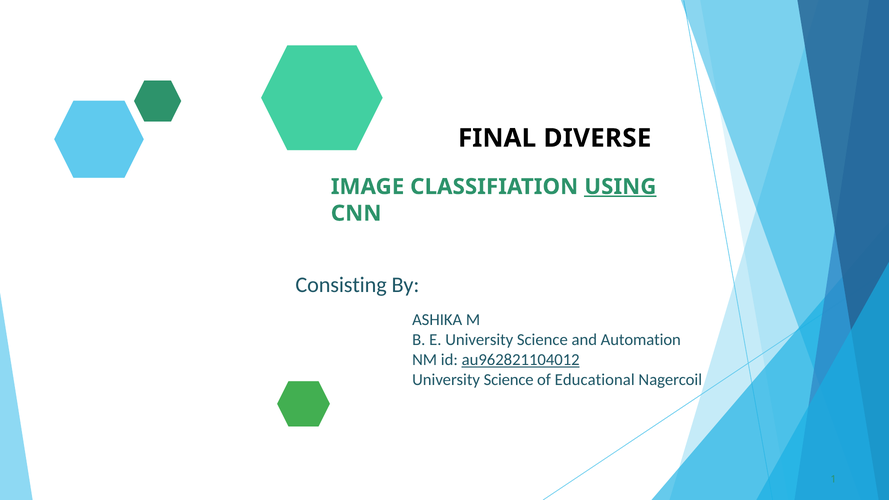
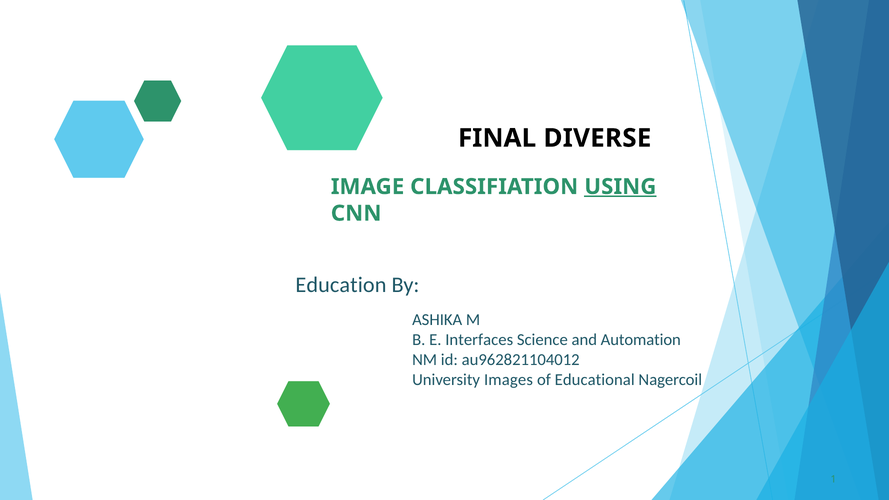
Consisting: Consisting -> Education (341, 285)
E University: University -> Interfaces (479, 340)
au962821104012 underline: present -> none (521, 360)
Science: Science -> Images (508, 380)
